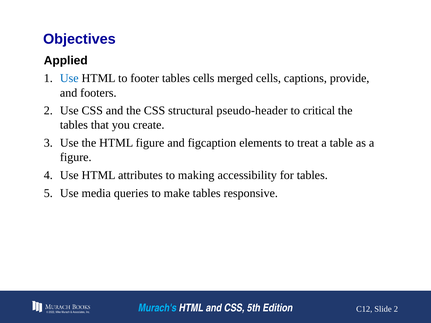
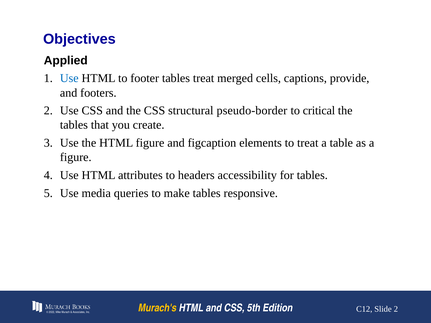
tables cells: cells -> treat (204, 78)
pseudo-header: pseudo-header -> pseudo-border (252, 111)
making: making -> headers (196, 175)
Murach's colour: light blue -> yellow (157, 308)
